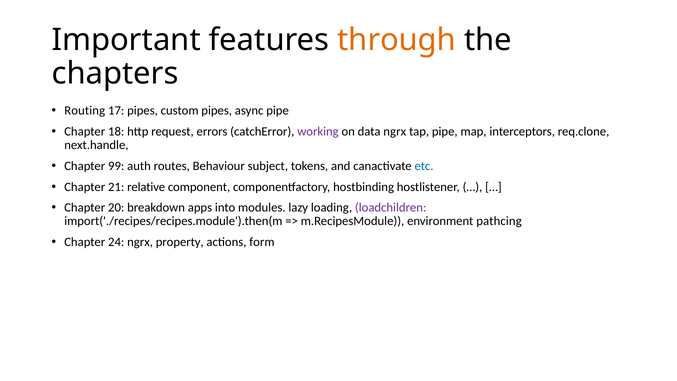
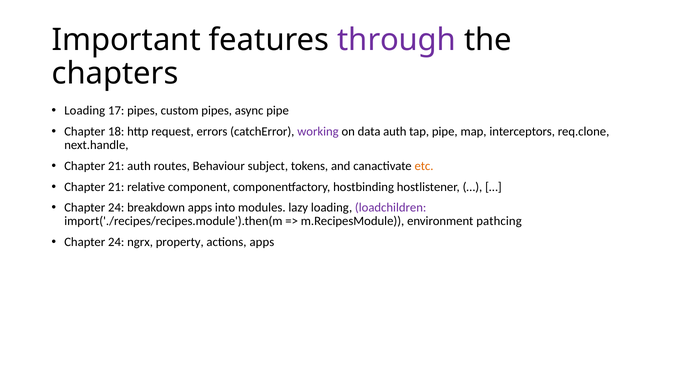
through colour: orange -> purple (397, 40)
Routing: Routing -> Loading (85, 111)
data ngrx: ngrx -> auth (395, 131)
99: 99 -> 21 (116, 166)
etc colour: blue -> orange (424, 166)
20: 20 -> 24 (116, 207)
actions form: form -> apps (262, 242)
